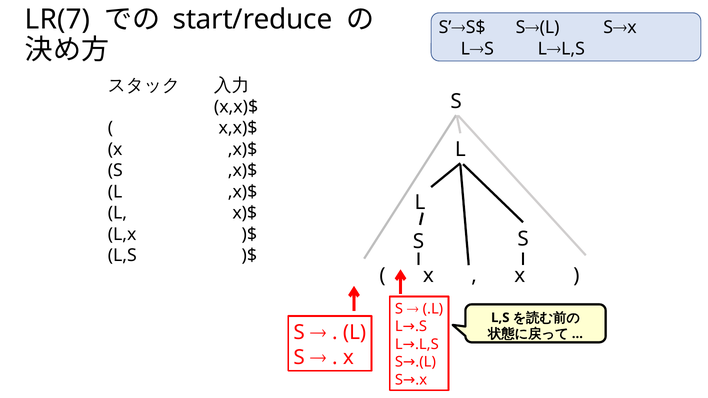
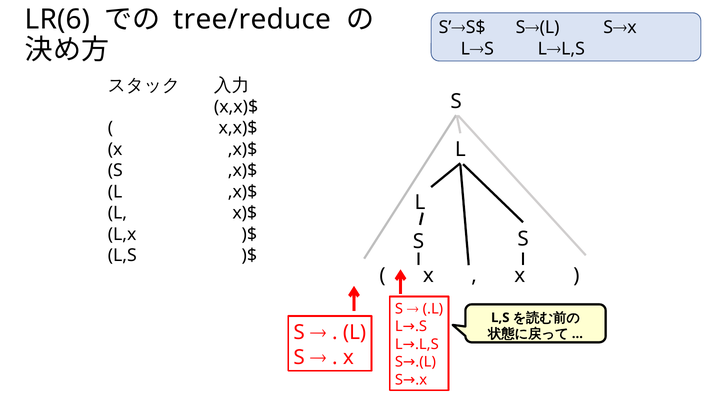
LR(7: LR(7 -> LR(6 (57, 20)
start/reduce: start/reduce -> tree/reduce (252, 20)
